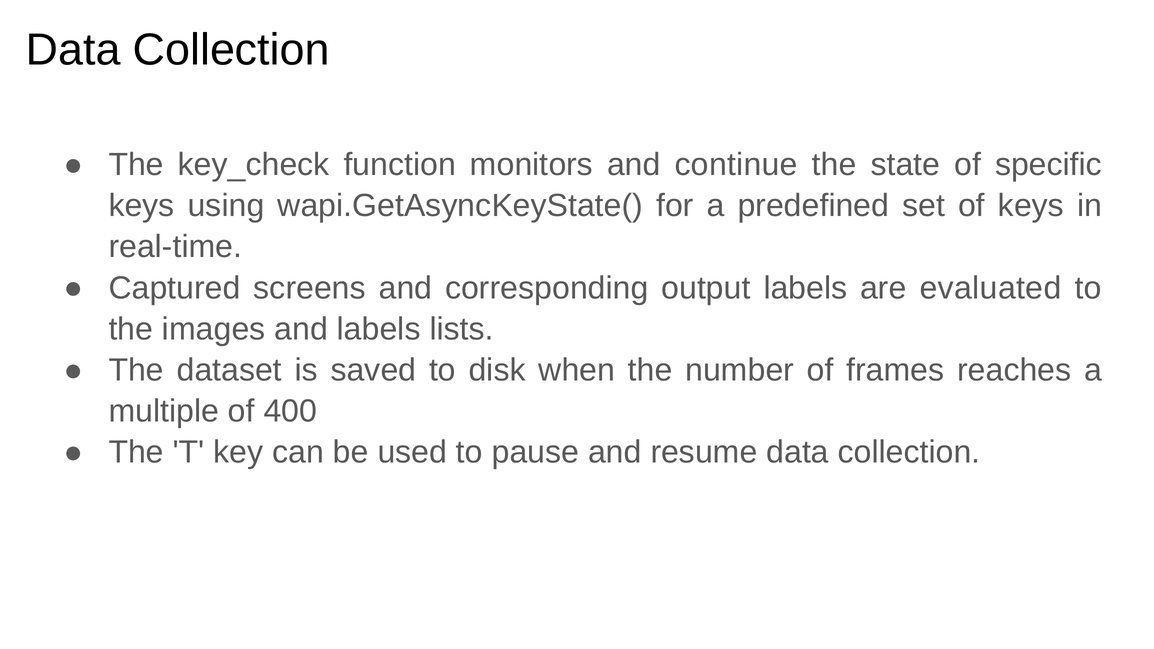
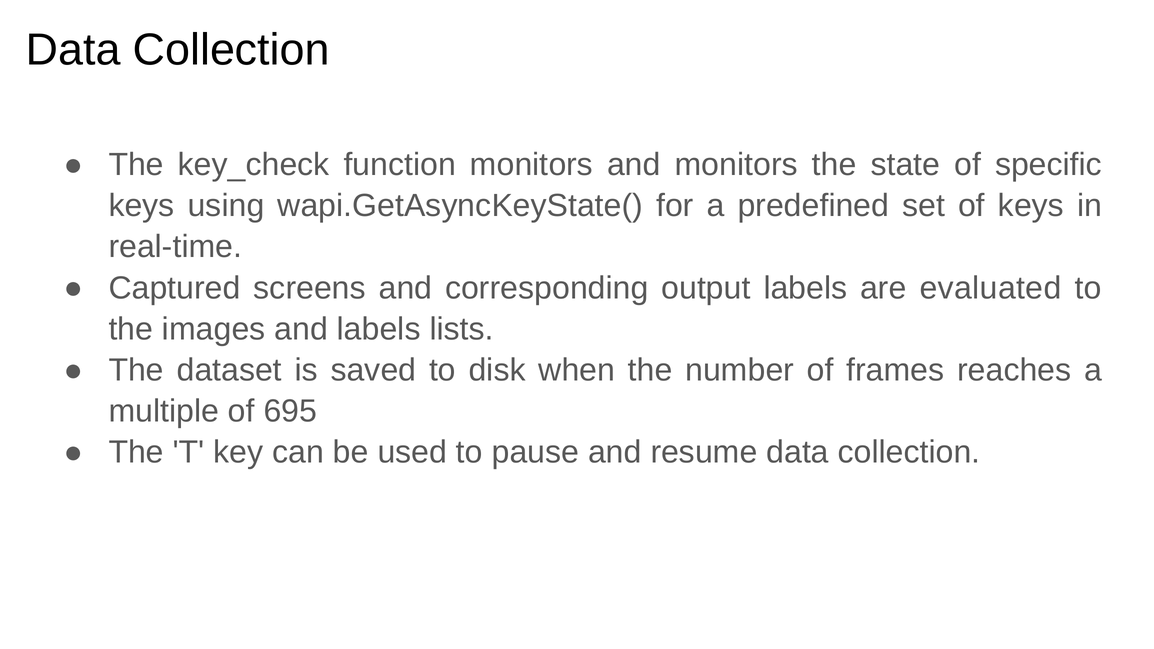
and continue: continue -> monitors (736, 165)
400: 400 -> 695 (290, 411)
